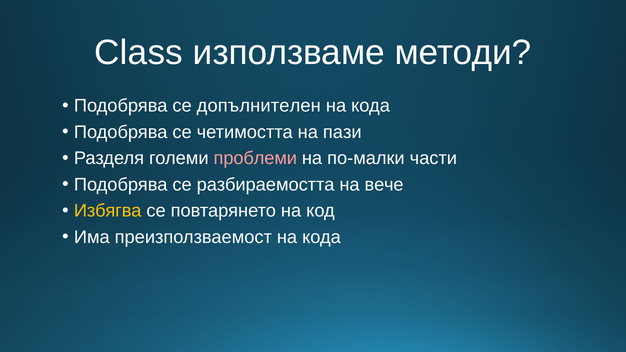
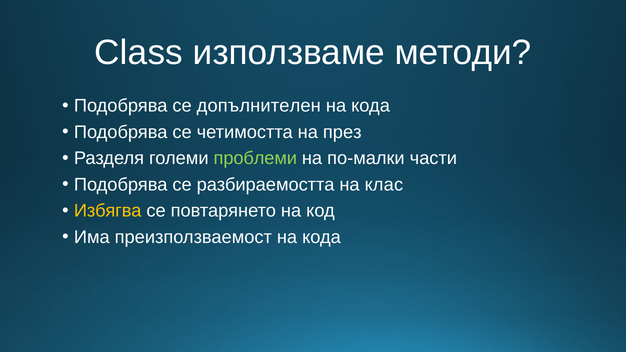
пази: пази -> през (342, 132)
проблеми colour: pink -> light green (255, 158)
вече: вече -> клас (384, 185)
